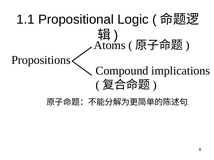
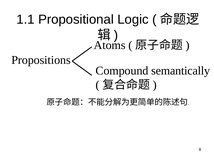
implications: implications -> semantically (181, 71)
